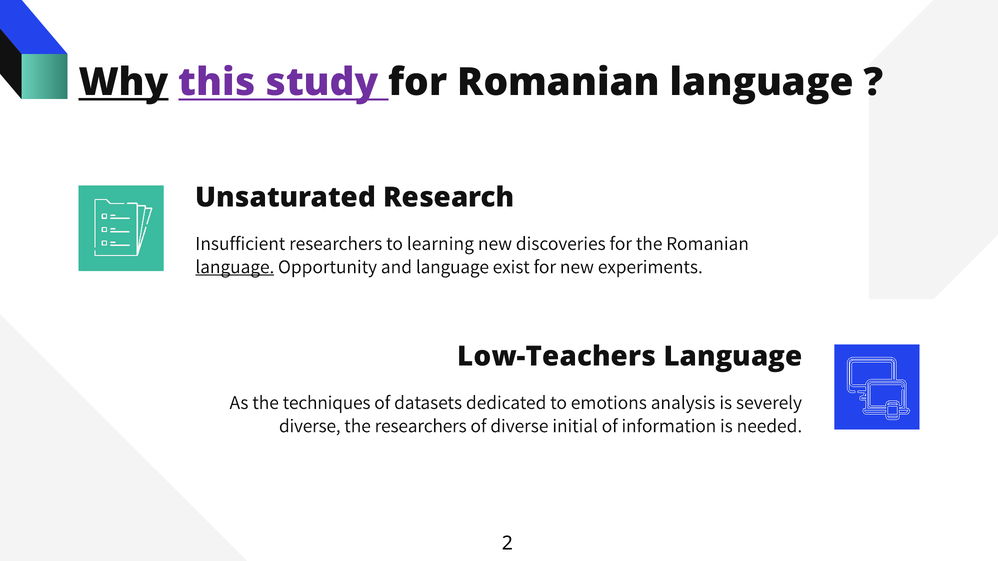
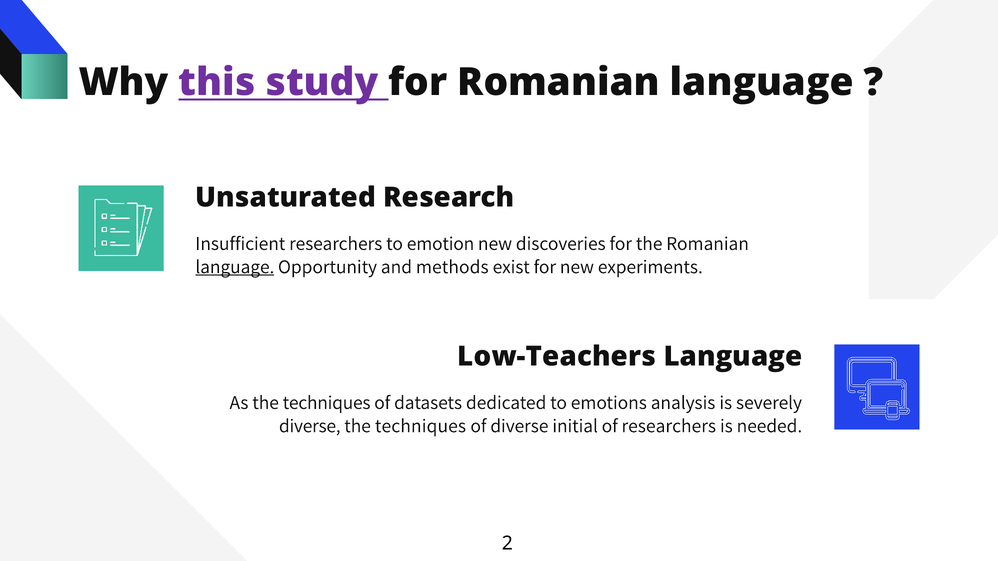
Why underline: present -> none (124, 83)
learning: learning -> emotion (441, 244)
and language: language -> methods (452, 267)
researchers: researchers -> techniques (420, 426)
of information: information -> researchers (669, 426)
